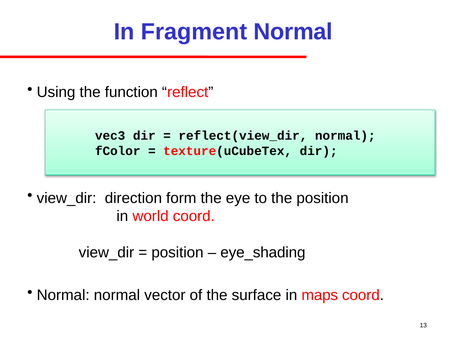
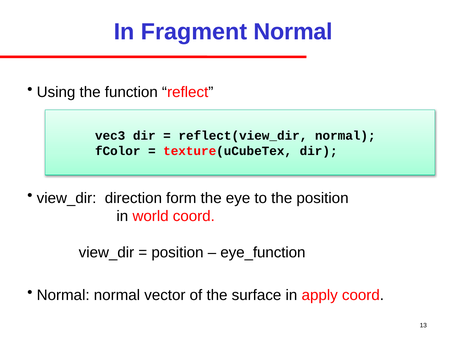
eye_shading: eye_shading -> eye_function (263, 252)
maps: maps -> apply (320, 295)
